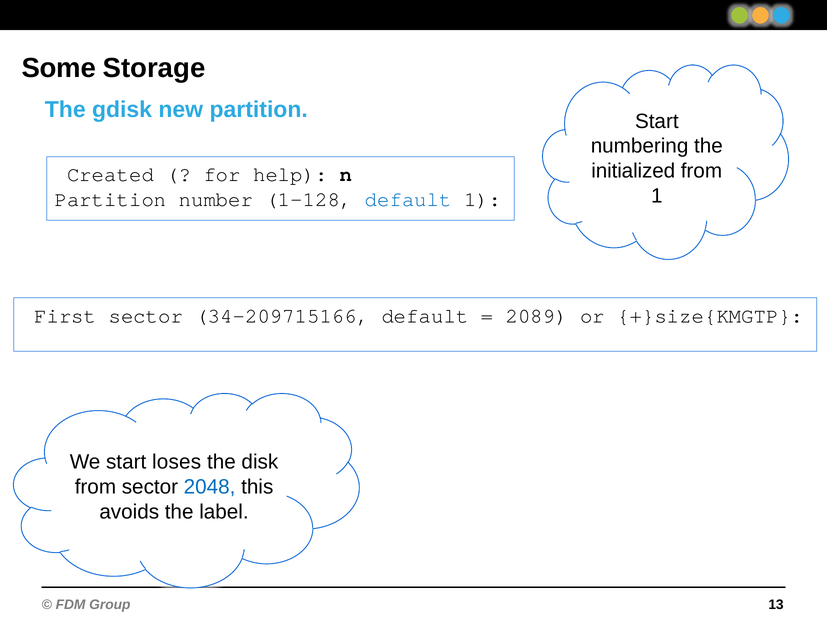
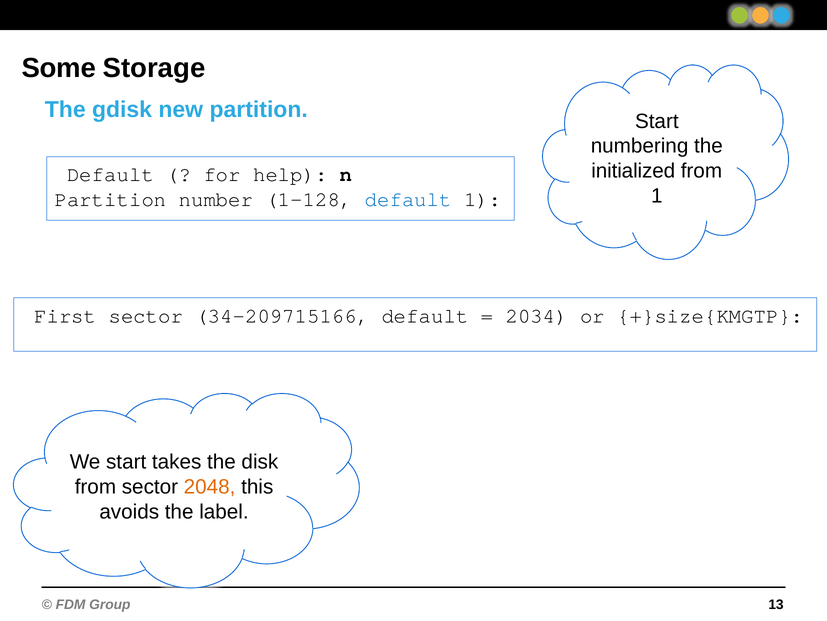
Created: Created -> Default (110, 174)
2089: 2089 -> 2034 (537, 315)
loses: loses -> takes (177, 462)
2048 colour: blue -> orange (210, 486)
